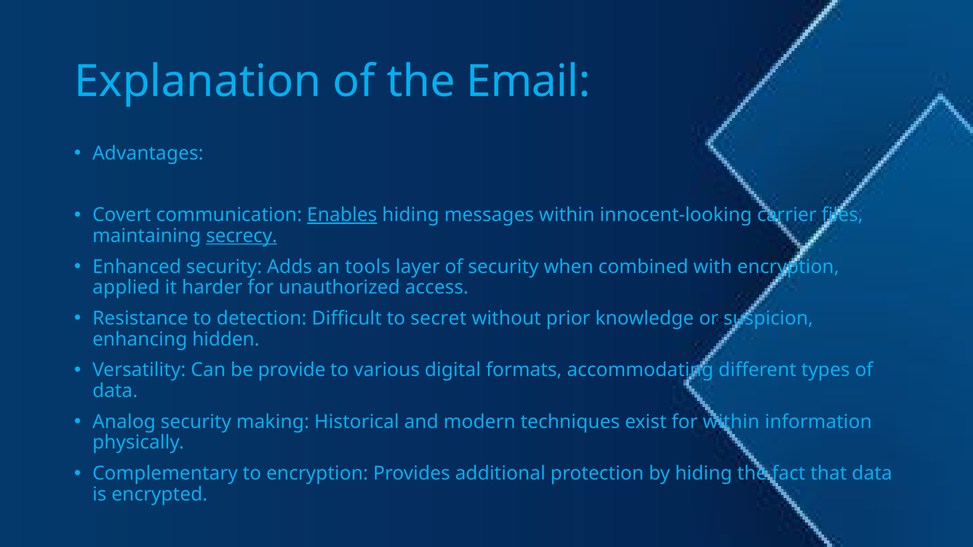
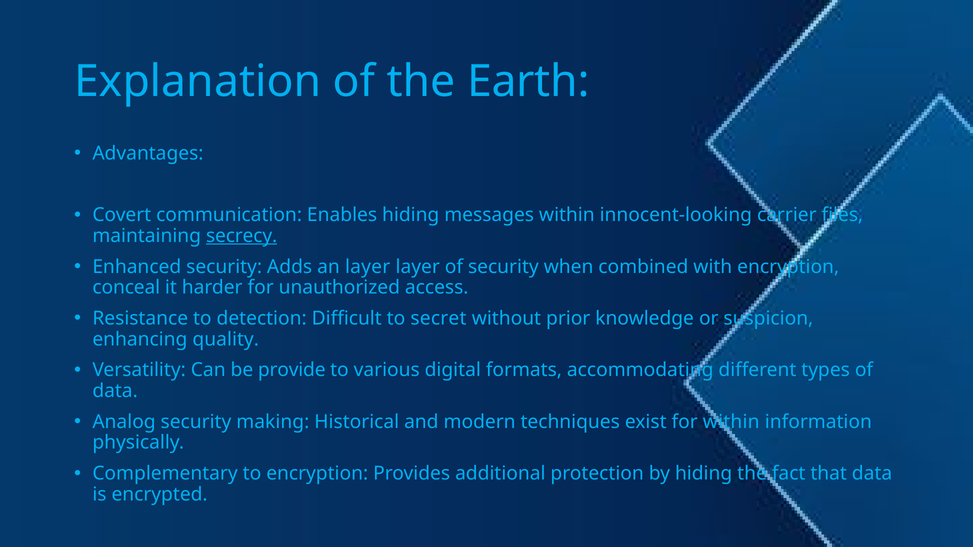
Email: Email -> Earth (528, 82)
Enables underline: present -> none (342, 215)
an tools: tools -> layer (368, 267)
applied: applied -> conceal (126, 288)
hidden: hidden -> quality (226, 339)
